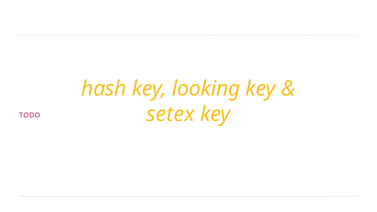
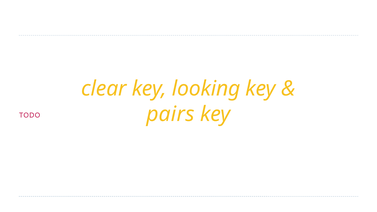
hash: hash -> clear (104, 89)
setex: setex -> pairs (170, 114)
